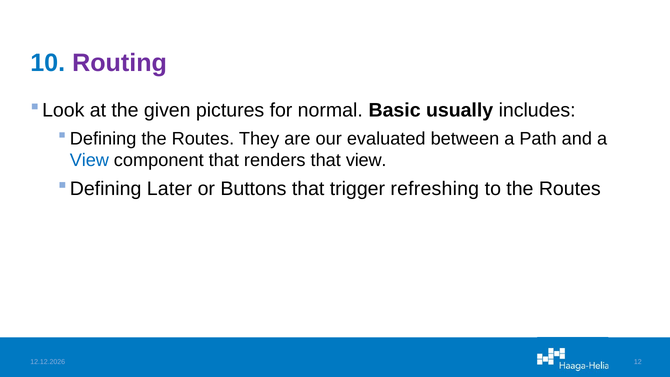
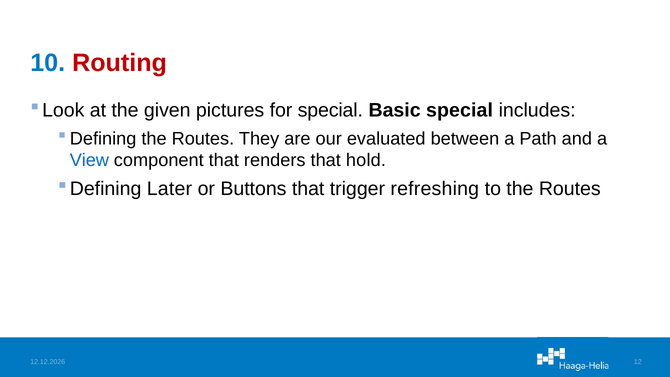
Routing colour: purple -> red (120, 63)
for normal: normal -> special (330, 111)
Basic usually: usually -> special (460, 111)
that view: view -> hold (366, 160)
